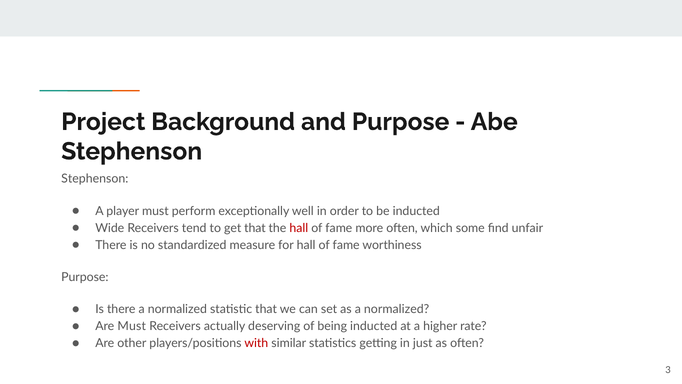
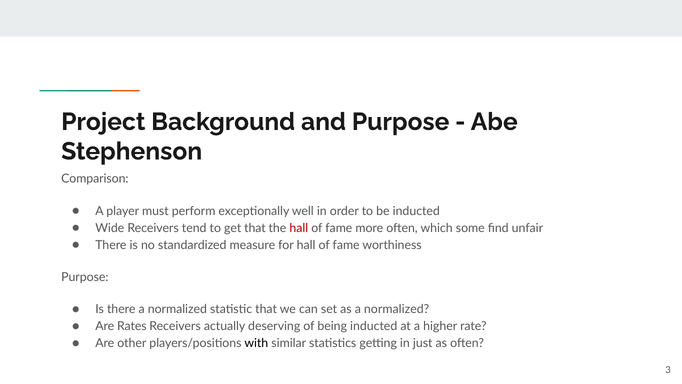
Stephenson: Stephenson -> Comparison (95, 179)
Are Must: Must -> Rates (132, 326)
with colour: red -> black (256, 343)
